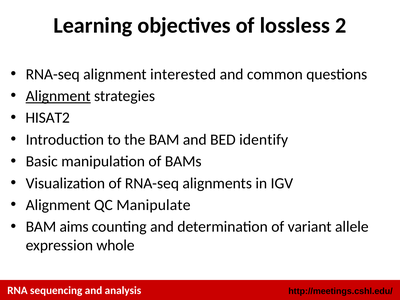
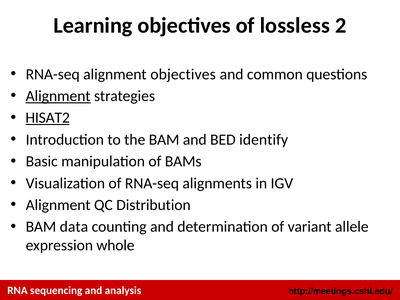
alignment interested: interested -> objectives (183, 74)
HISAT2 underline: none -> present (48, 118)
Manipulate: Manipulate -> Distribution (154, 205)
aims: aims -> data (74, 227)
